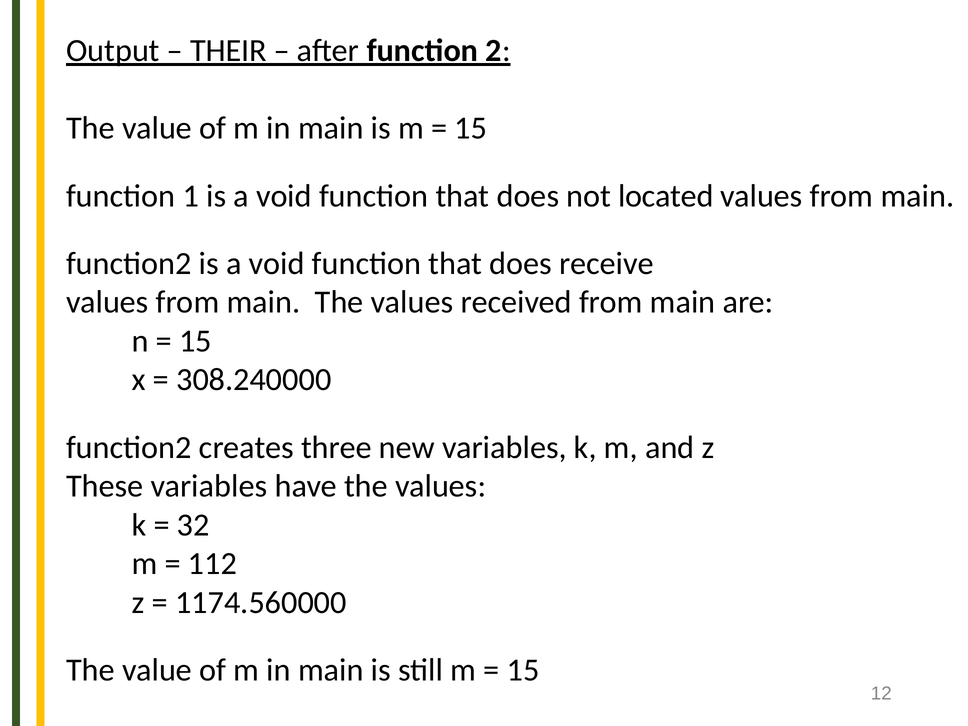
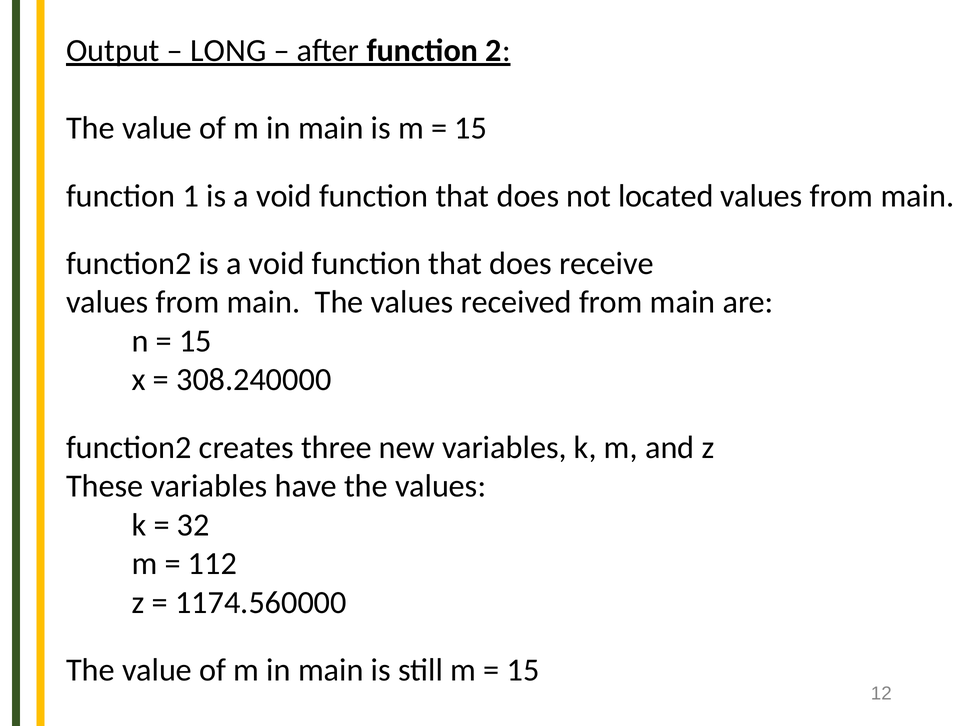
THEIR: THEIR -> LONG (228, 51)
